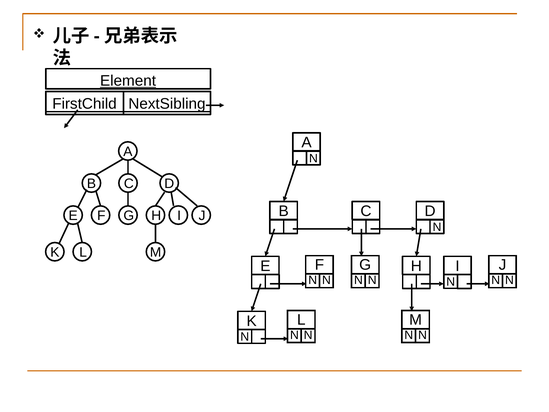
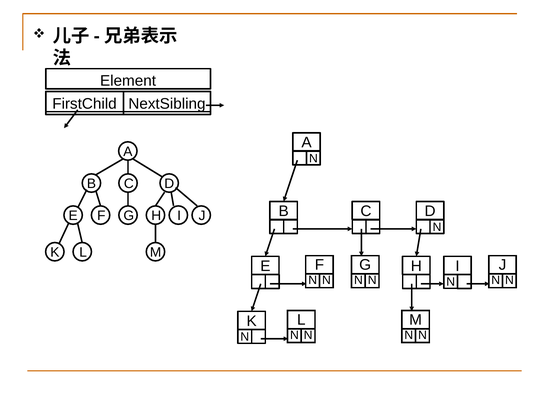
Element underline: present -> none (128, 81)
